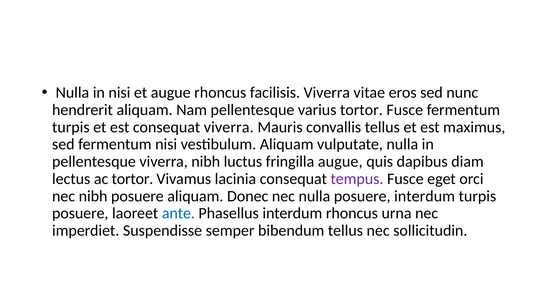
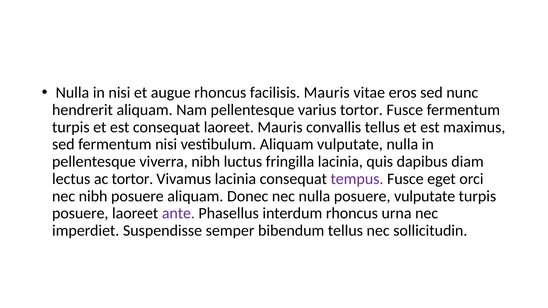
facilisis Viverra: Viverra -> Mauris (327, 93)
consequat viverra: viverra -> laoreet (229, 127)
fringilla augue: augue -> lacinia (340, 162)
posuere interdum: interdum -> vulputate (425, 196)
ante colour: blue -> purple (178, 214)
